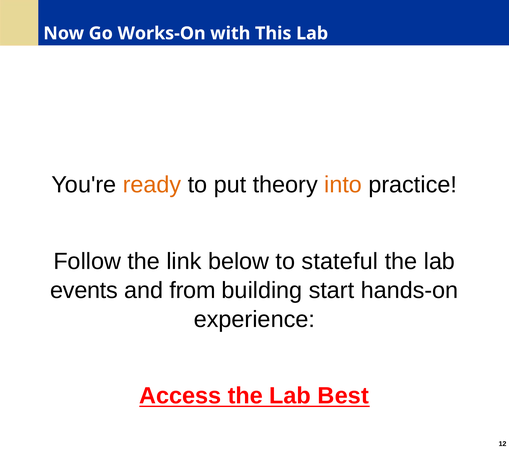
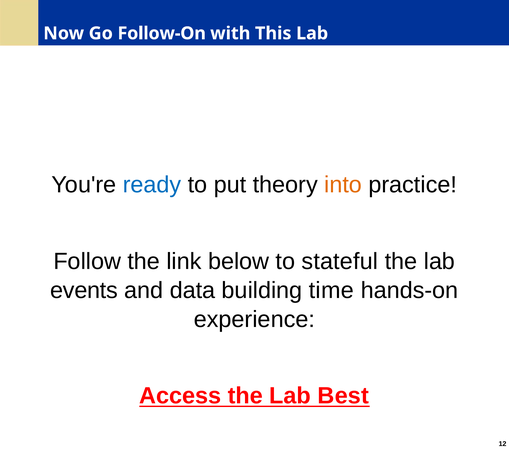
Works-On: Works-On -> Follow-On (162, 33)
ready colour: orange -> blue (152, 185)
from: from -> data (192, 290)
start: start -> time (331, 290)
